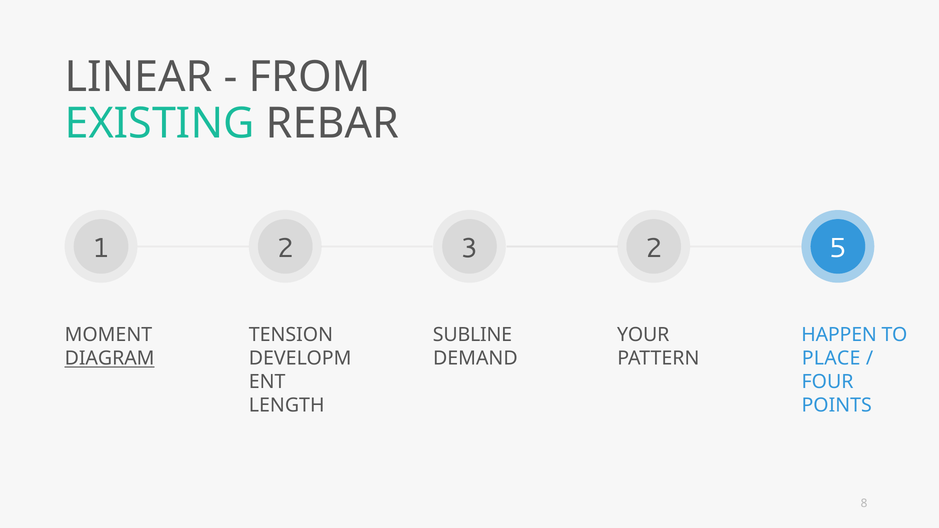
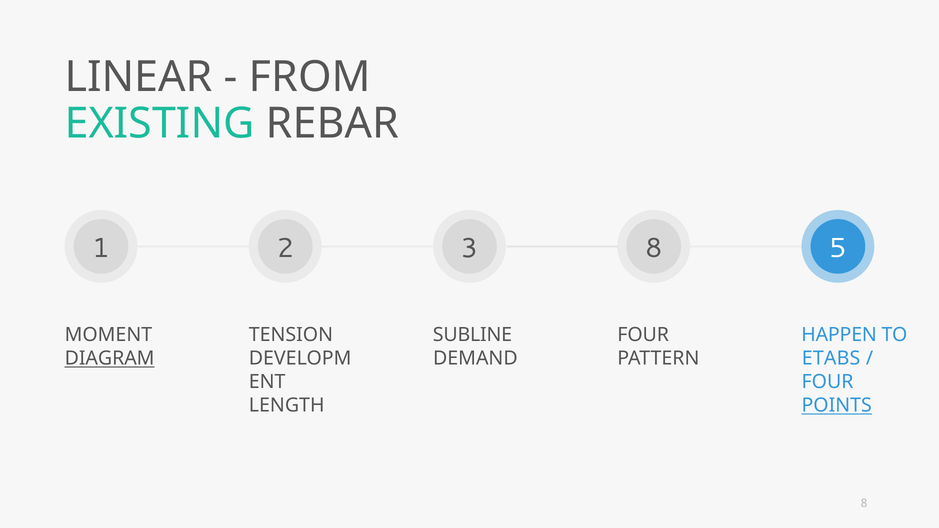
1 2: 2 -> 8 (654, 248)
YOUR: YOUR -> FOUR (643, 335)
PLACE: PLACE -> ETABS (831, 359)
POINTS underline: none -> present (837, 406)
